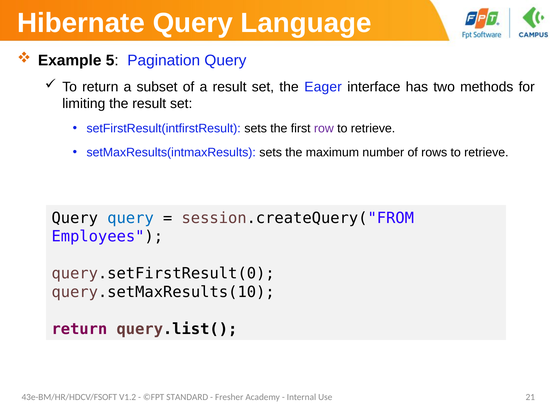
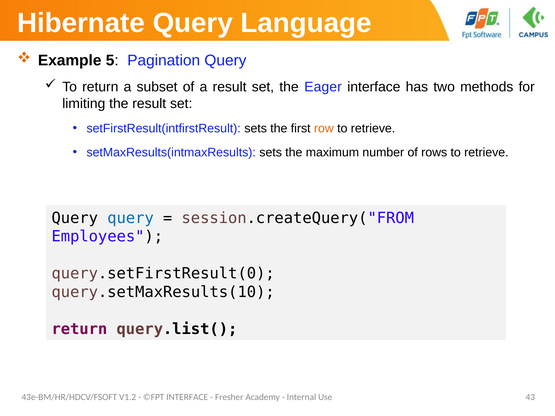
row colour: purple -> orange (324, 129)
©FPT STANDARD: STANDARD -> INTERFACE (187, 397)
21: 21 -> 43 (530, 397)
